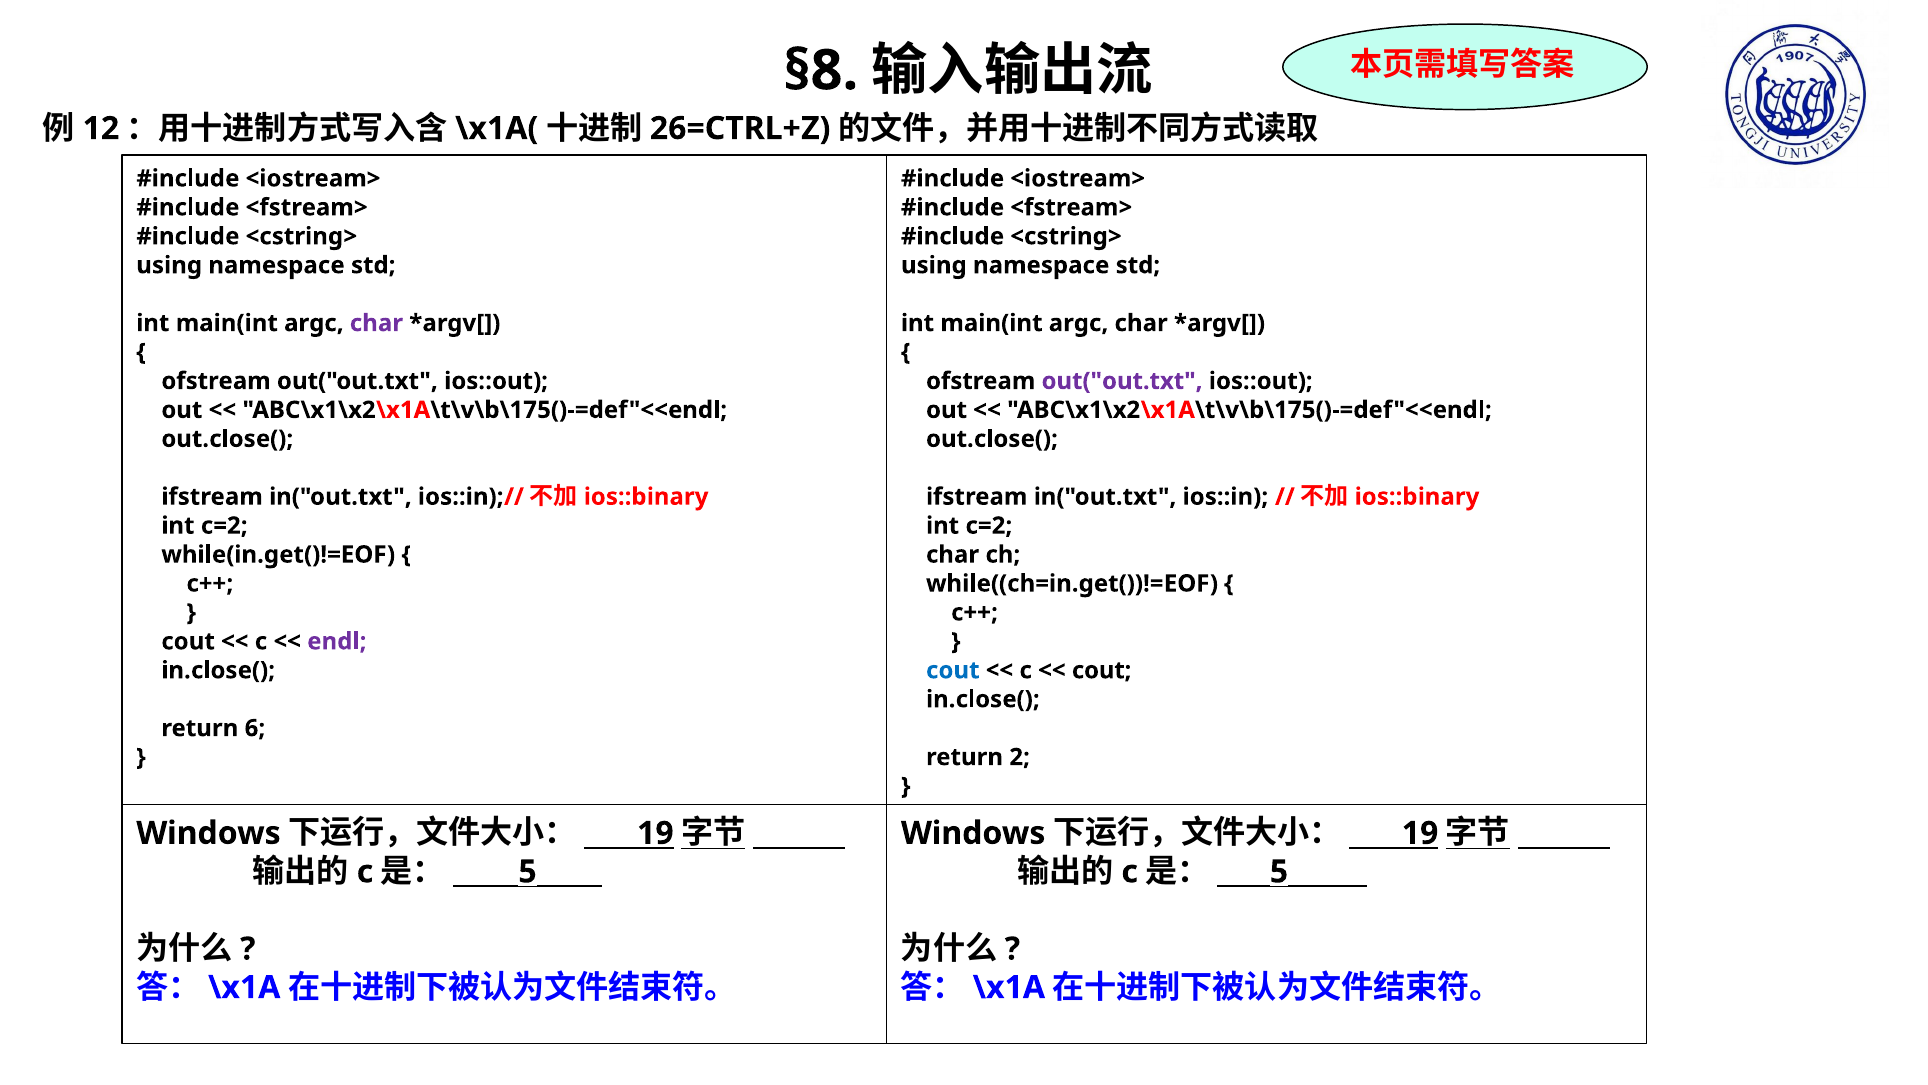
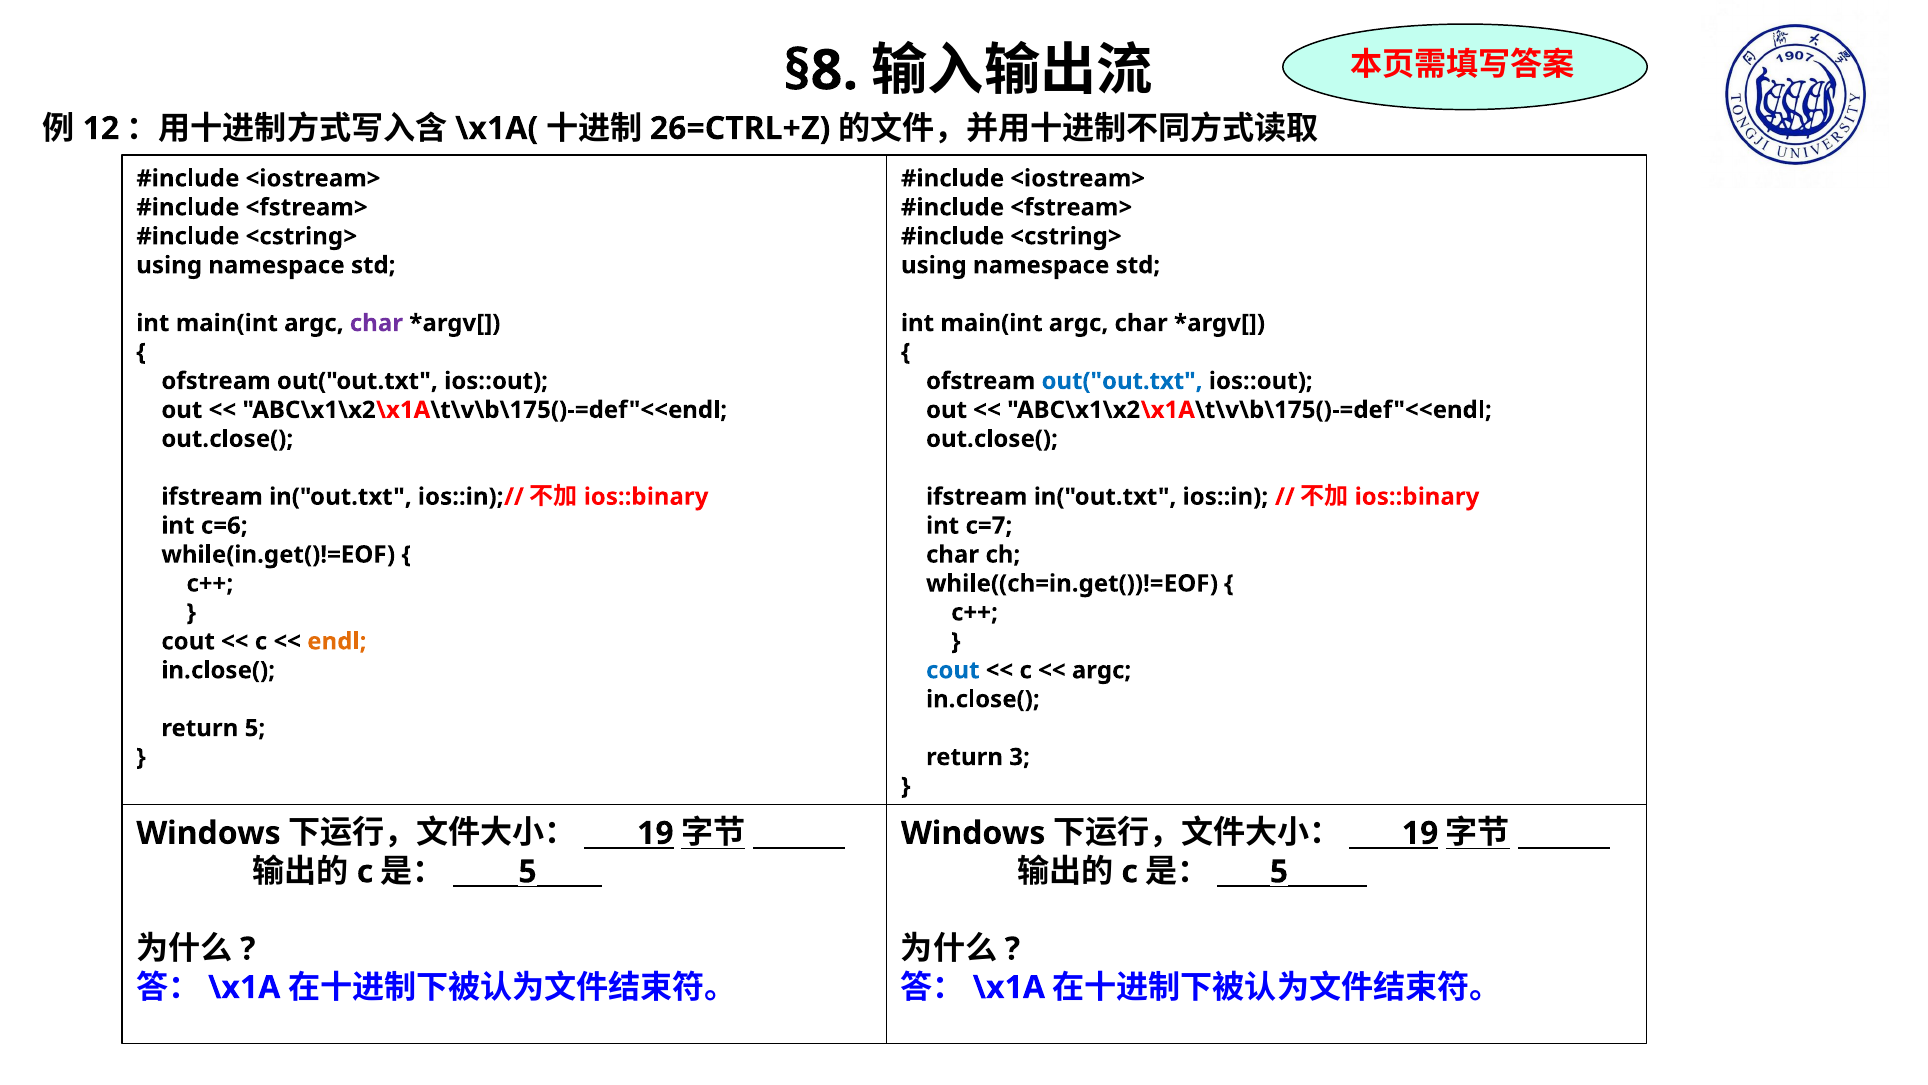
out("out.txt colour: purple -> blue (1122, 381)
c=2: c=2 -> c=6 (224, 525)
c=2: c=2 -> c=7 (989, 525)
endl colour: purple -> orange (337, 641)
cout: cout -> argc (1102, 670)
6: 6 -> 5 (255, 728)
2: 2 -> 3 (1020, 757)
